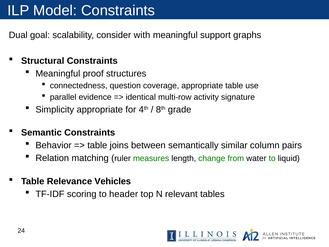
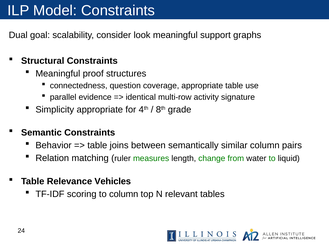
with: with -> look (142, 35)
to header: header -> column (124, 194)
